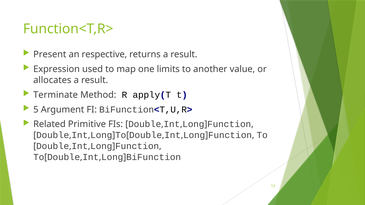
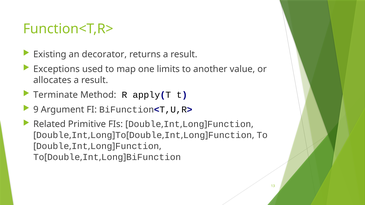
Present: Present -> Existing (50, 54)
respective: respective -> decorator (104, 54)
Expression: Expression -> Exceptions (57, 69)
5: 5 -> 9 (36, 110)
